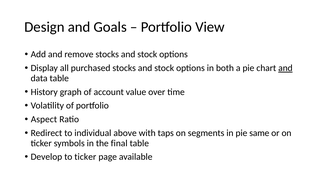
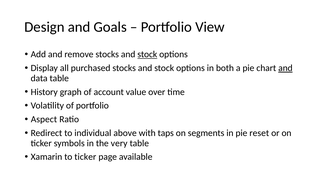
stock underline: none -> present (147, 54)
same: same -> reset (259, 133)
final: final -> very (119, 143)
Develop: Develop -> Xamarin (46, 157)
